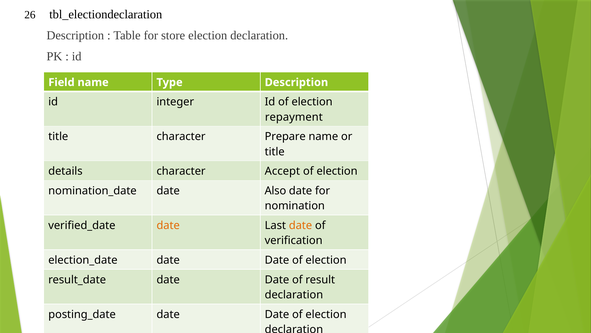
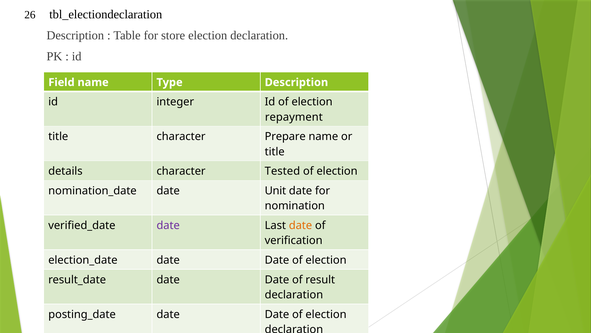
Accept: Accept -> Tested (282, 171)
Also: Also -> Unit (275, 190)
date colour: orange -> purple (168, 225)
